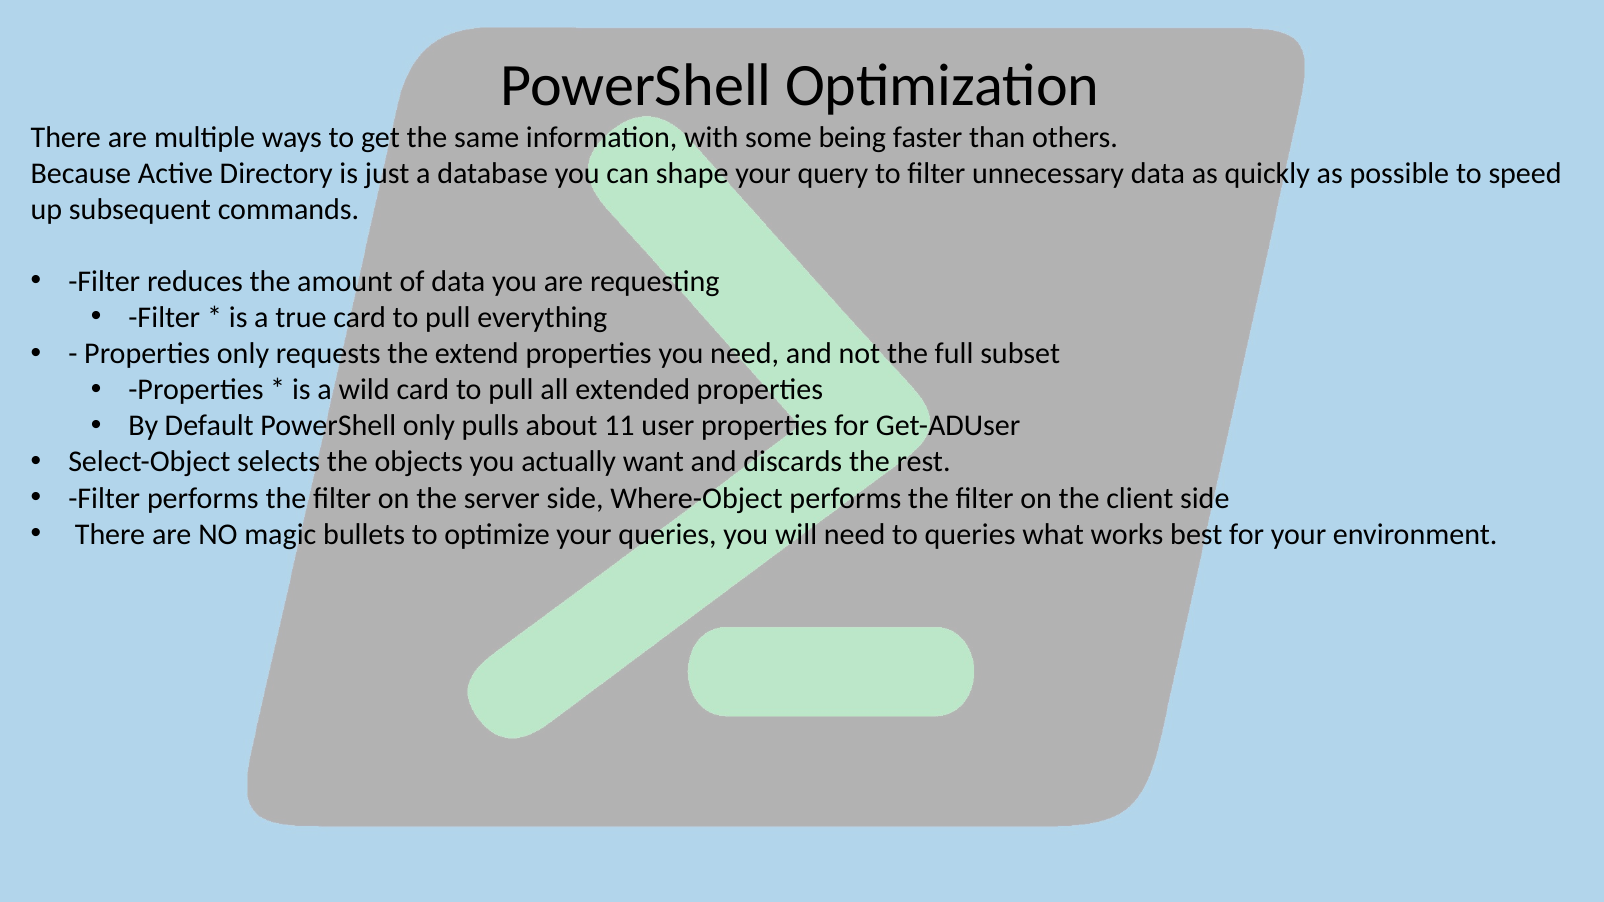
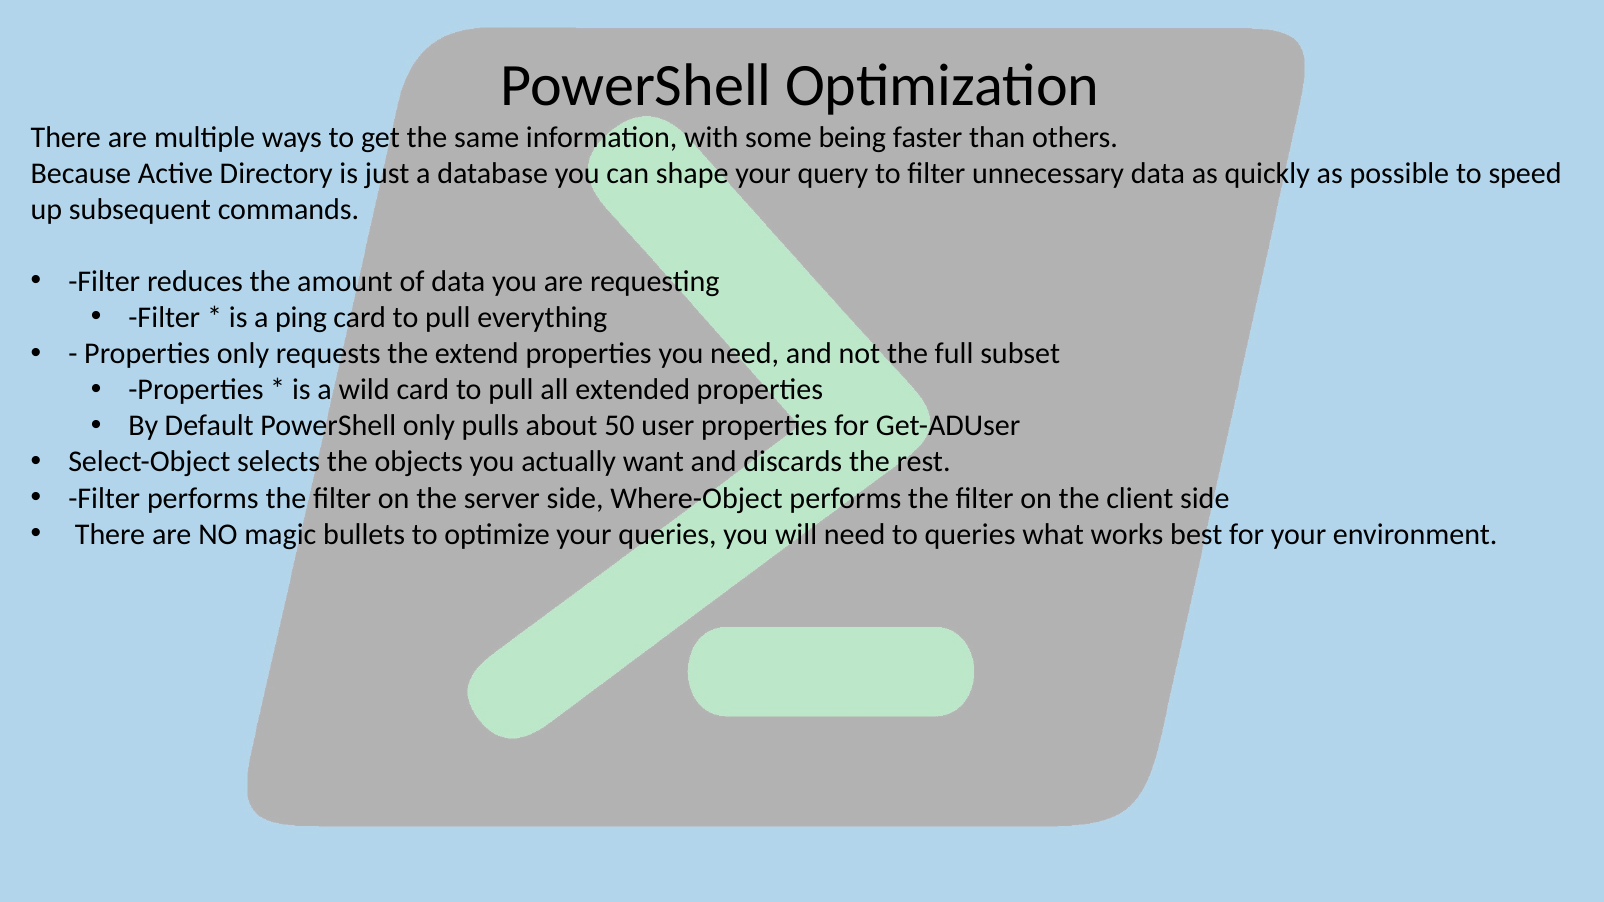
true: true -> ping (301, 318)
11: 11 -> 50 (619, 426)
